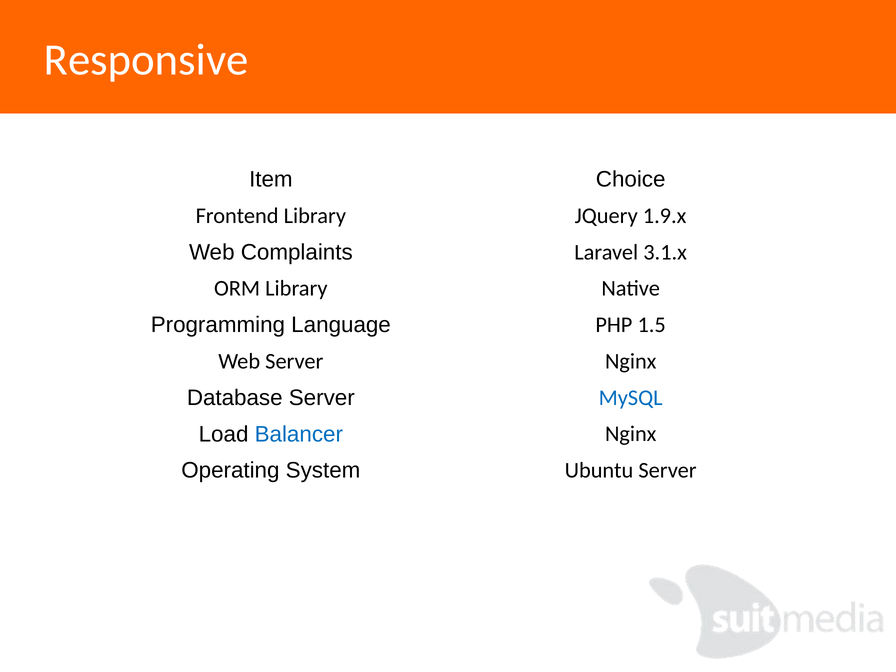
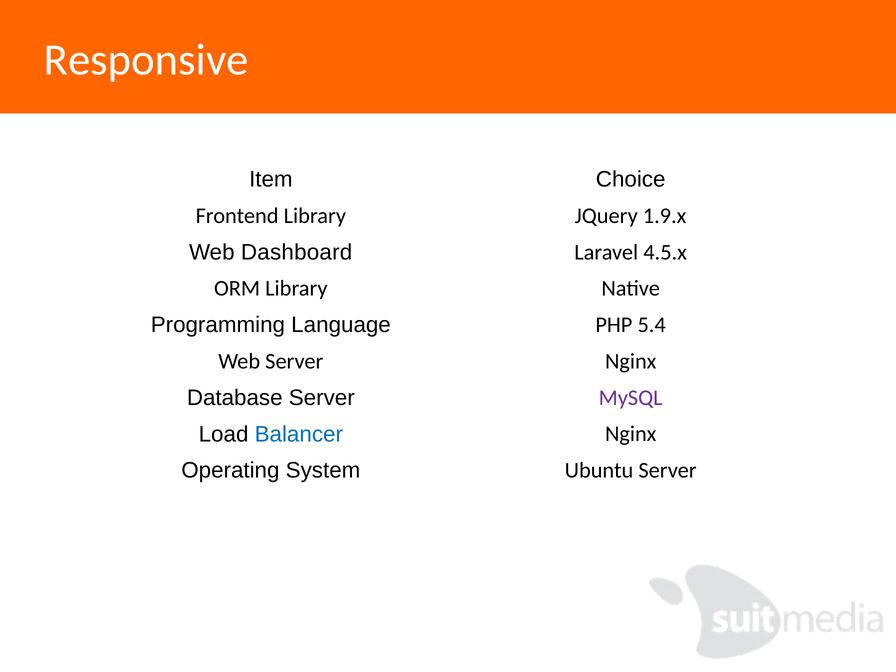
Complaints: Complaints -> Dashboard (297, 252)
3.1.x: 3.1.x -> 4.5.x (665, 252)
1.5: 1.5 -> 5.4 (652, 325)
MySQL colour: blue -> purple (631, 398)
